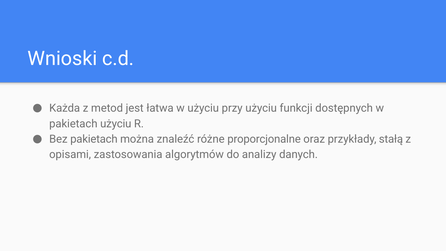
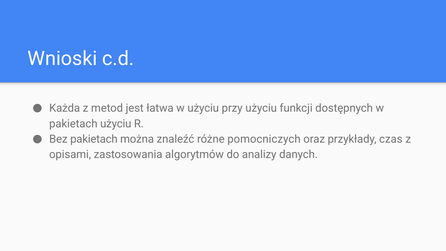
proporcjonalne: proporcjonalne -> pomocniczych (264, 139)
stałą: stałą -> czas (391, 139)
